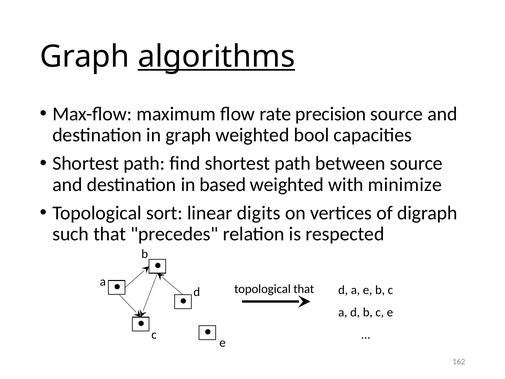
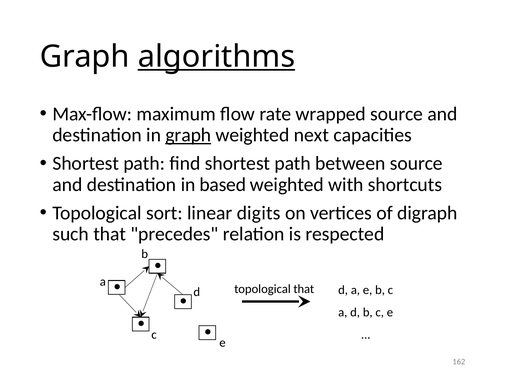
precision: precision -> wrapped (331, 114)
graph underline: none -> present (188, 135)
bool: bool -> next (311, 135)
minimize: minimize -> shortcuts (405, 185)
